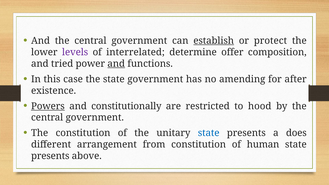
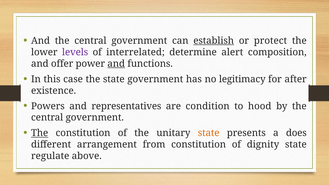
offer: offer -> alert (232, 52)
tried: tried -> offer (62, 64)
amending: amending -> legitimacy (242, 79)
Powers underline: present -> none (48, 106)
constitutionally: constitutionally -> representatives (126, 106)
restricted: restricted -> condition (208, 106)
The underline: none -> present (40, 133)
state colour: blue -> orange (209, 133)
human: human -> dignity (263, 145)
presents: presents -> regulate (50, 156)
